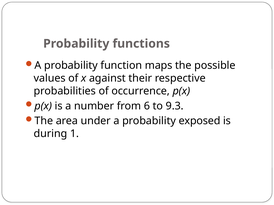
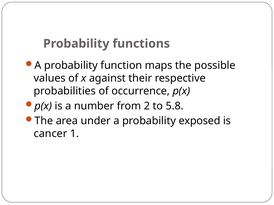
6: 6 -> 2 (147, 106)
9.3: 9.3 -> 5.8 (175, 106)
during: during -> cancer (51, 134)
